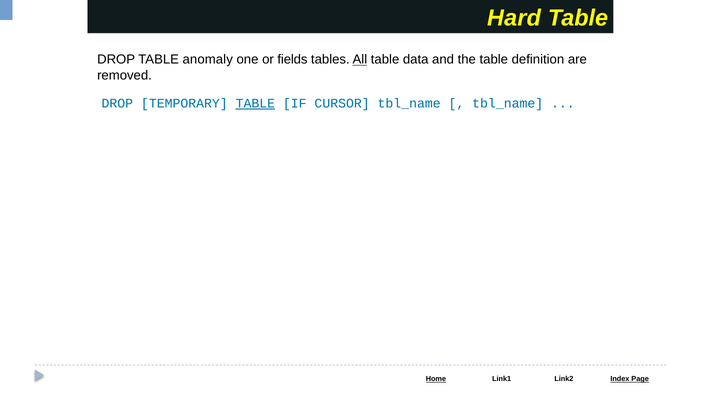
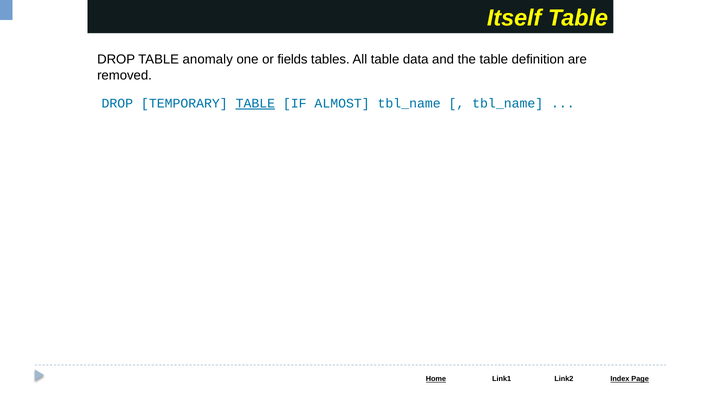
Hard: Hard -> Itself (514, 18)
All underline: present -> none (360, 60)
CURSOR: CURSOR -> ALMOST (342, 103)
